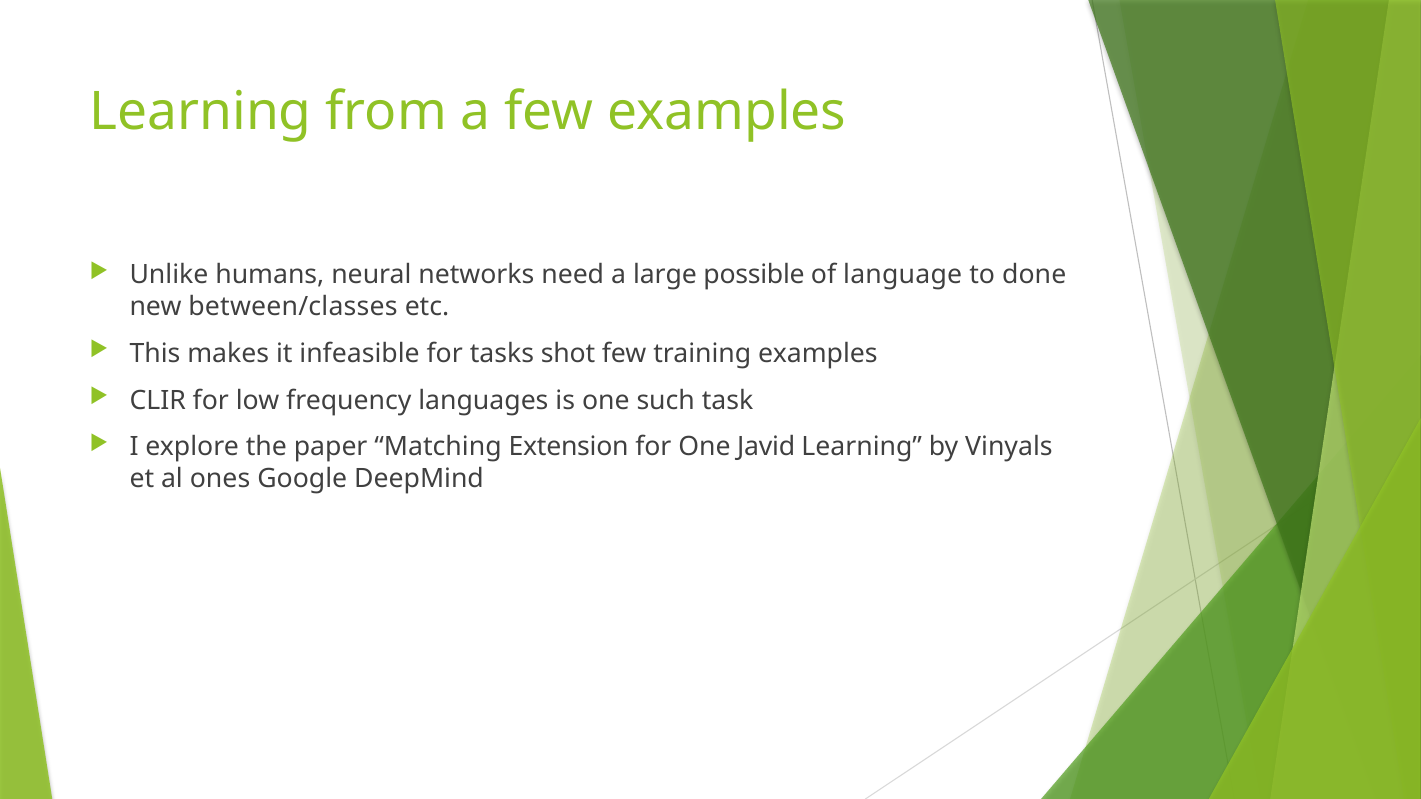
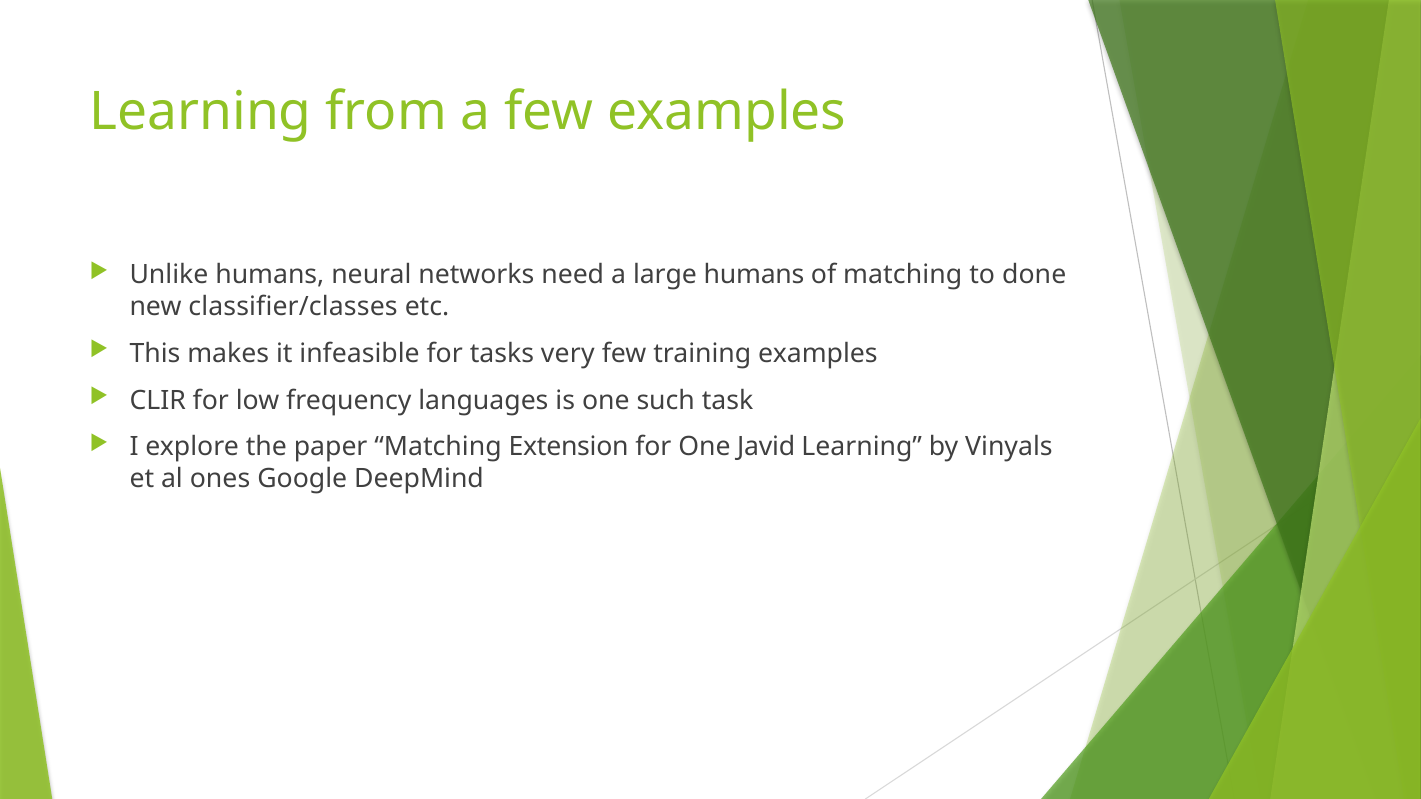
large possible: possible -> humans (754, 275)
of language: language -> matching (903, 275)
between/classes: between/classes -> classifier/classes (293, 307)
shot: shot -> very (568, 354)
